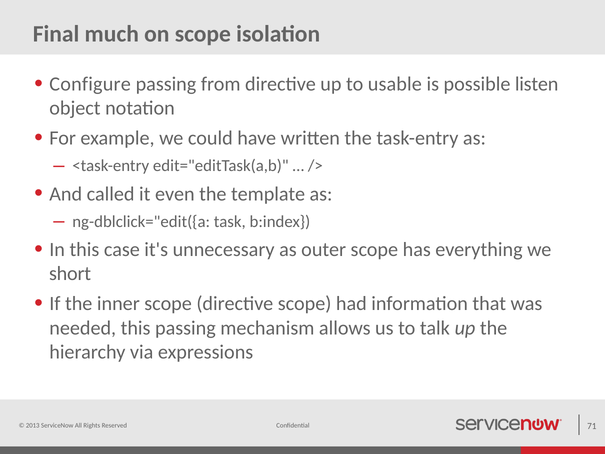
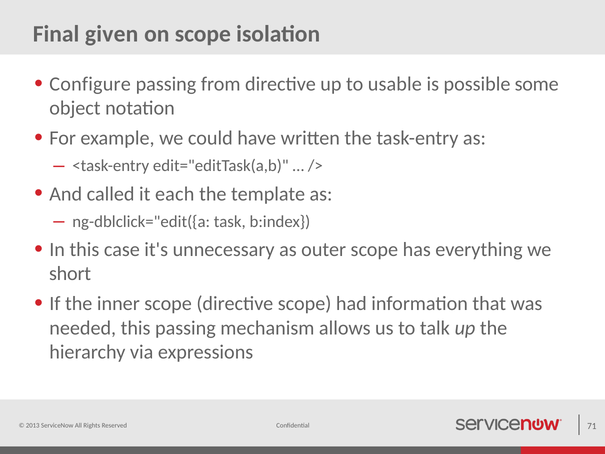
much: much -> given (112, 34)
listen: listen -> some (537, 84)
even: even -> each (175, 194)
